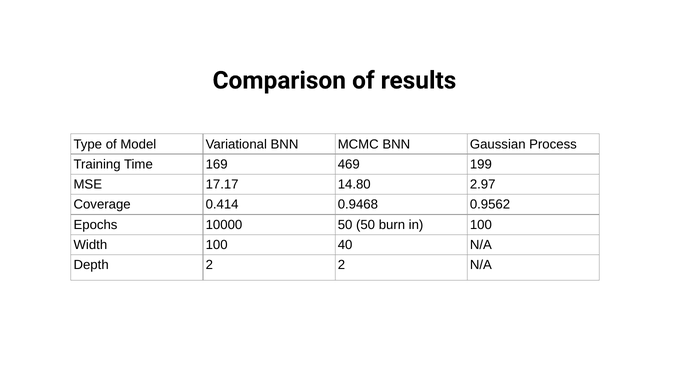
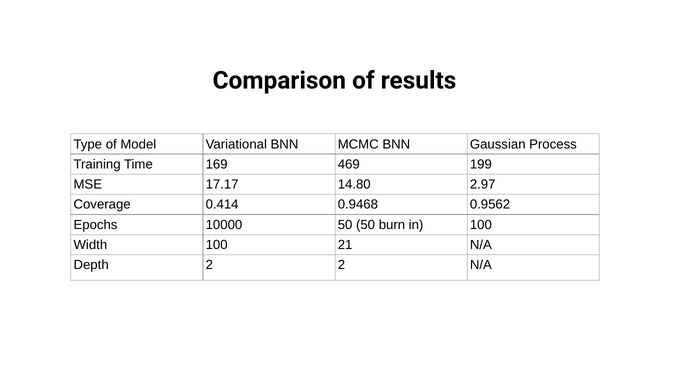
40: 40 -> 21 (345, 245)
